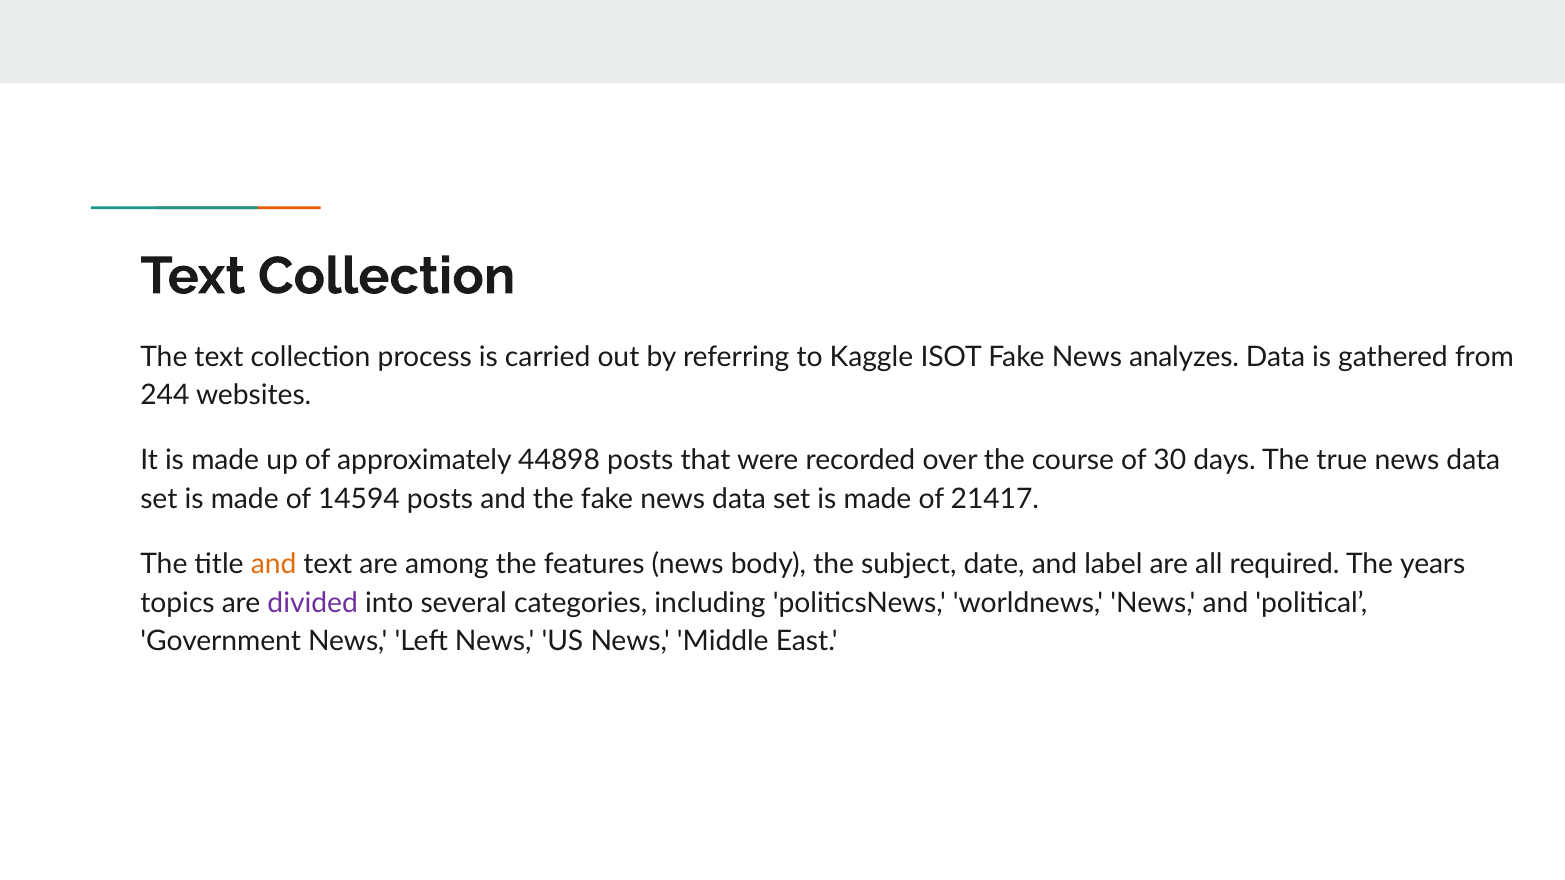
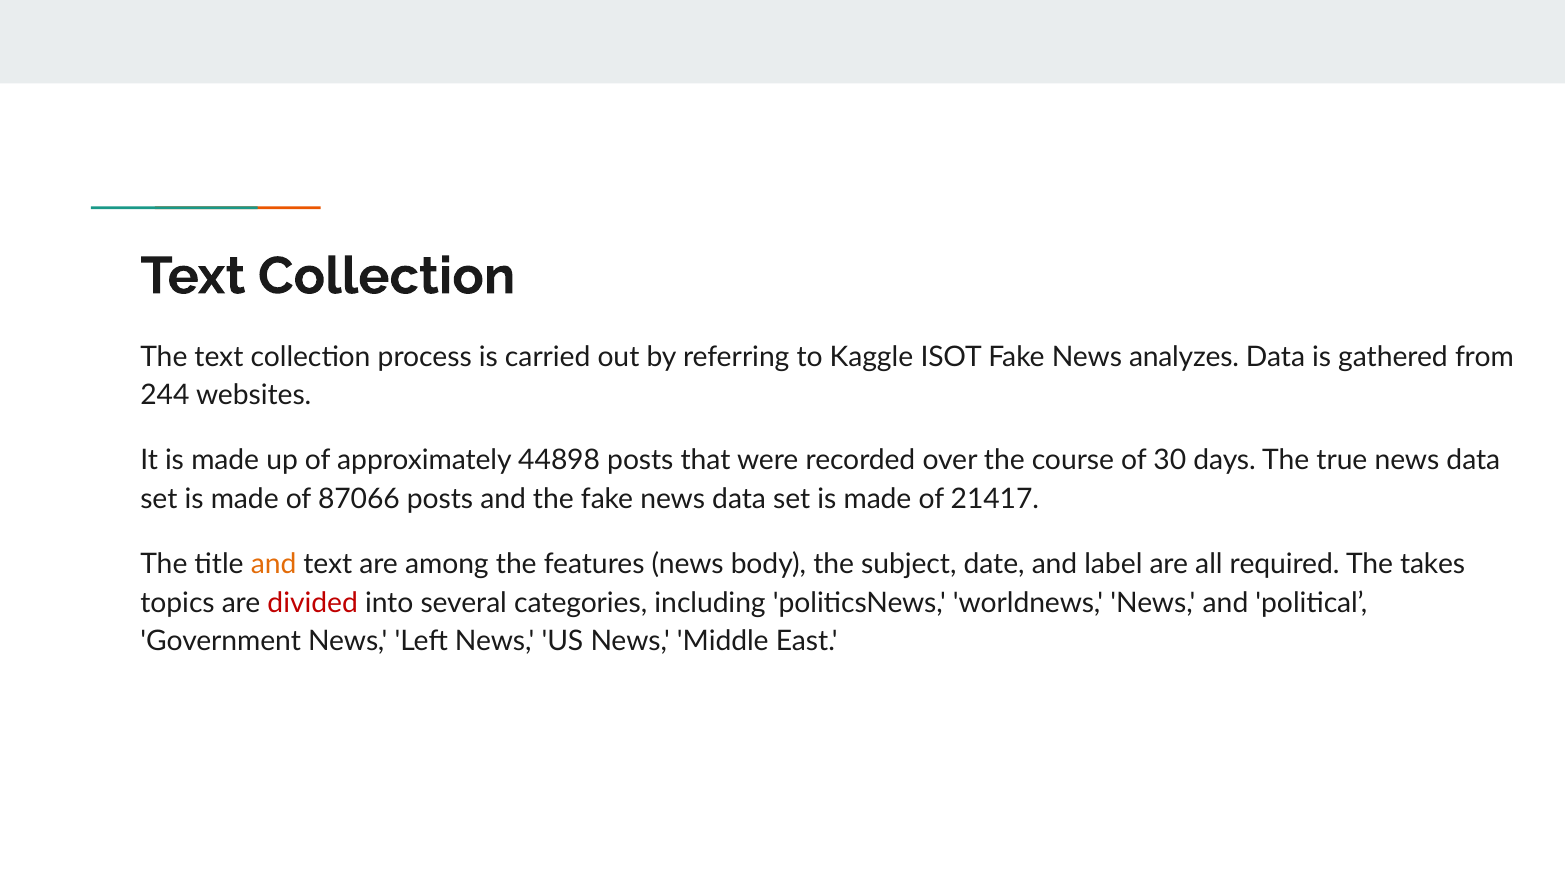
14594: 14594 -> 87066 (359, 499)
years: years -> takes (1433, 564)
divided colour: purple -> red (313, 603)
